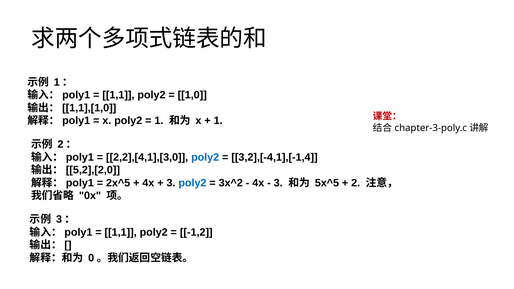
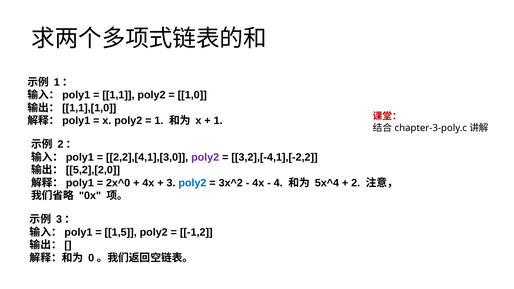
poly2 colour: blue -> purple (205, 157)
3,2],[-4,1],[-1,4: 3,2],[-4,1],[-1,4 -> 3,2],[-4,1],[-2,2 (275, 157)
2x^5: 2x^5 -> 2x^0 (118, 183)
3: 3 -> 4 (278, 183)
5x^5: 5x^5 -> 5x^4 (327, 183)
1,1: 1,1 -> 1,5 (121, 232)
